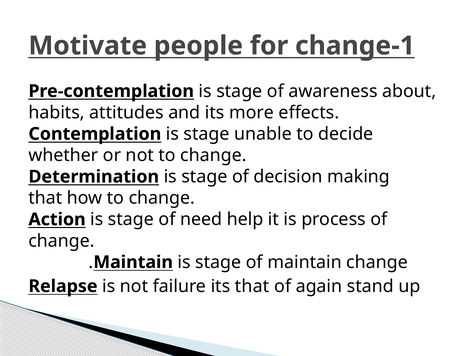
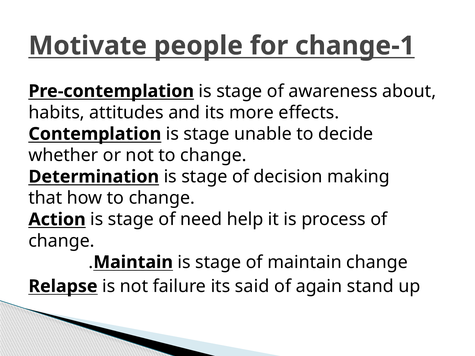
its that: that -> said (252, 286)
